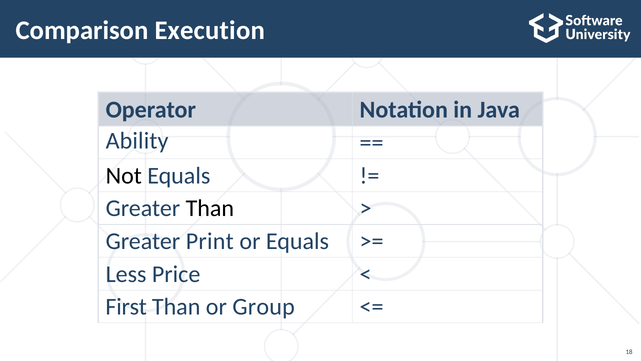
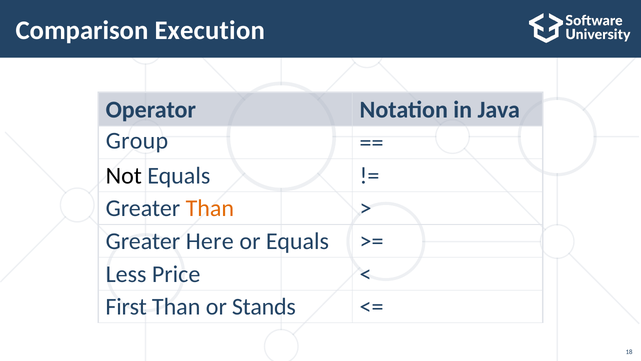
Ability: Ability -> Group (137, 141)
Than colour: black -> orange (210, 208)
Print: Print -> Here (210, 241)
Group: Group -> Stands (264, 307)
